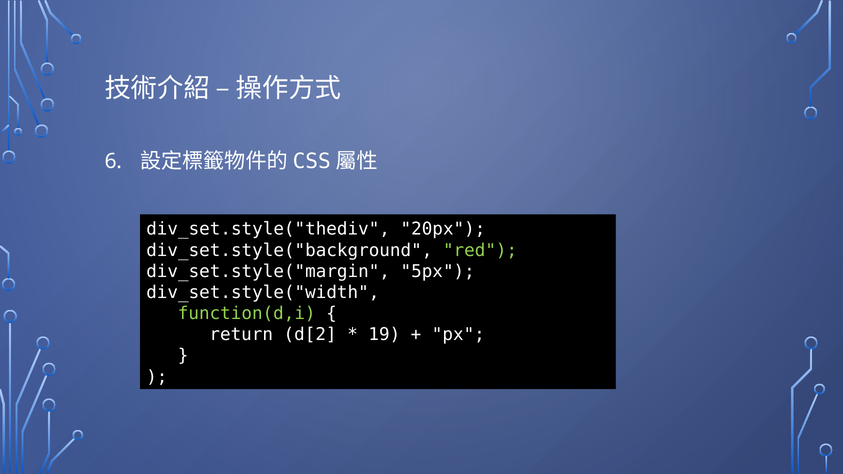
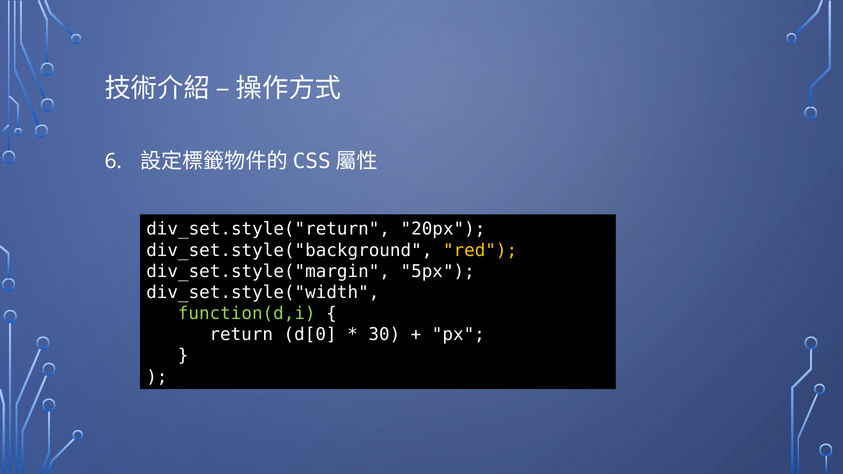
div_set.style("thediv: div_set.style("thediv -> div_set.style("return (268, 229)
red colour: light green -> yellow (480, 250)
d[2: d[2 -> d[0 (310, 335)
19: 19 -> 30 (384, 335)
